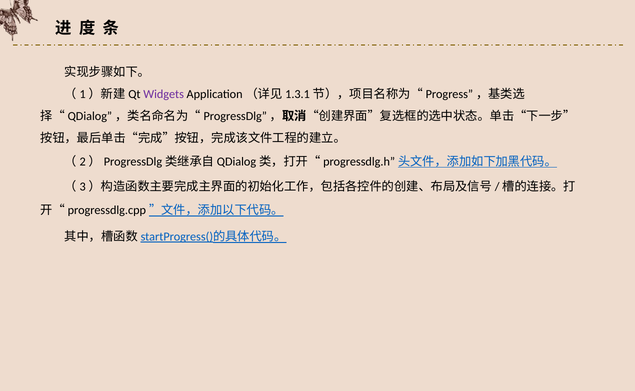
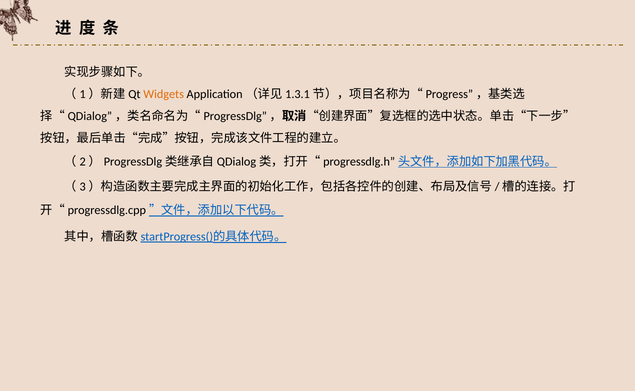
Widgets colour: purple -> orange (164, 94)
